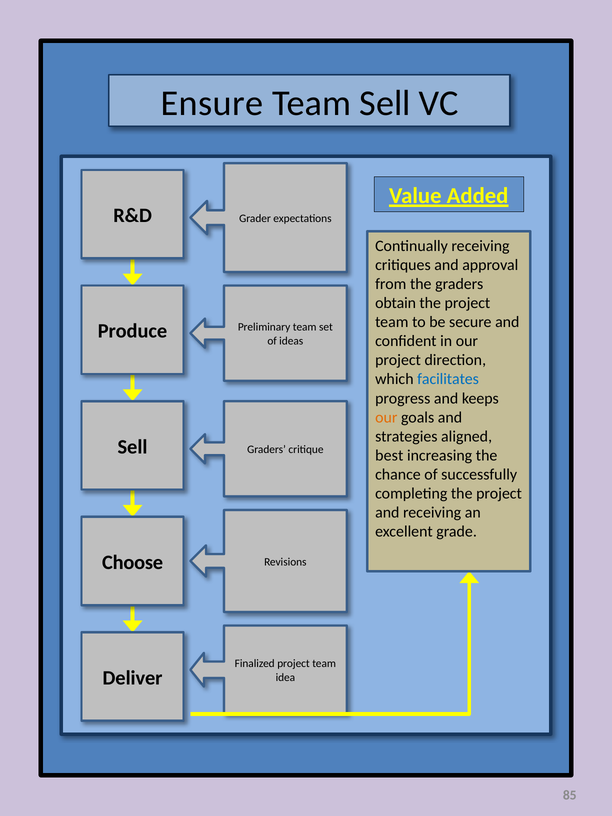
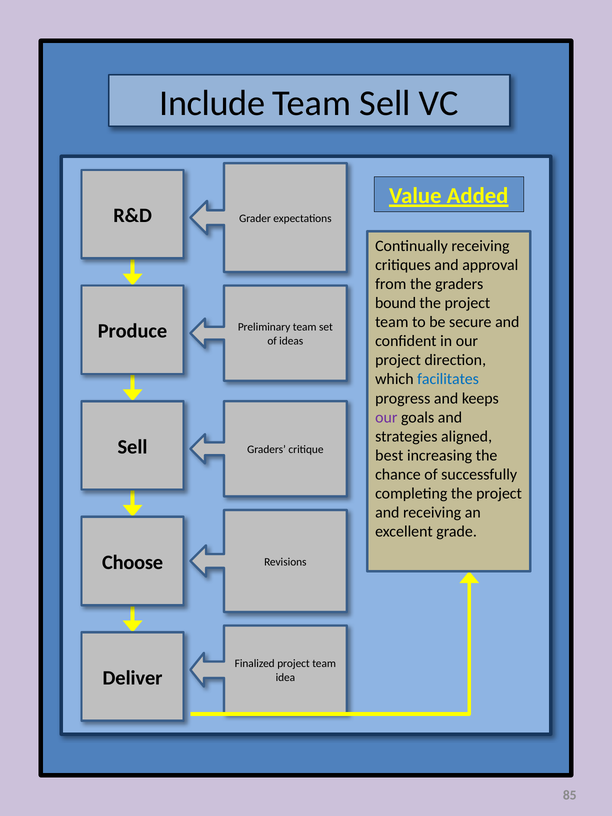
Ensure: Ensure -> Include (212, 103)
obtain: obtain -> bound (396, 303)
our colour: orange -> purple (386, 417)
